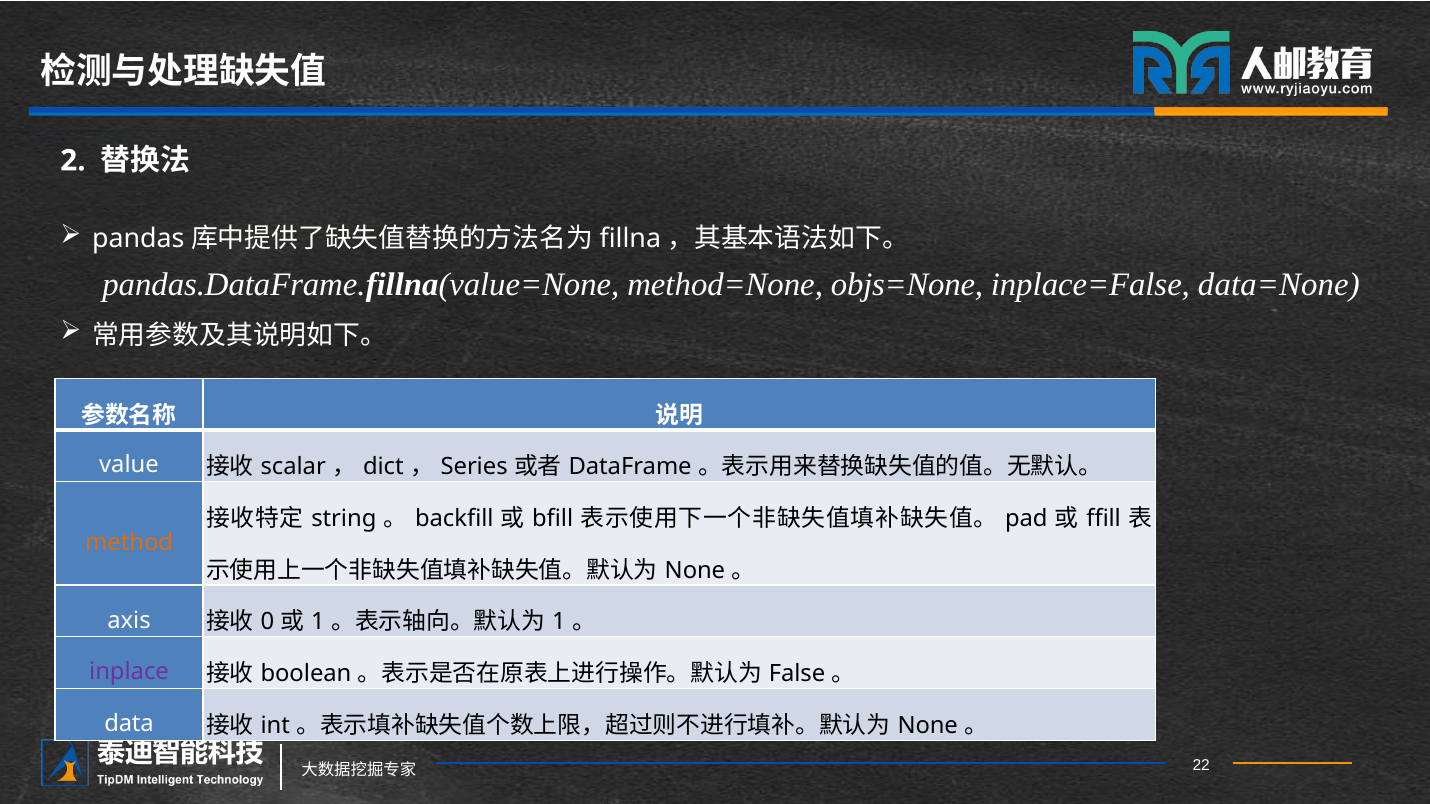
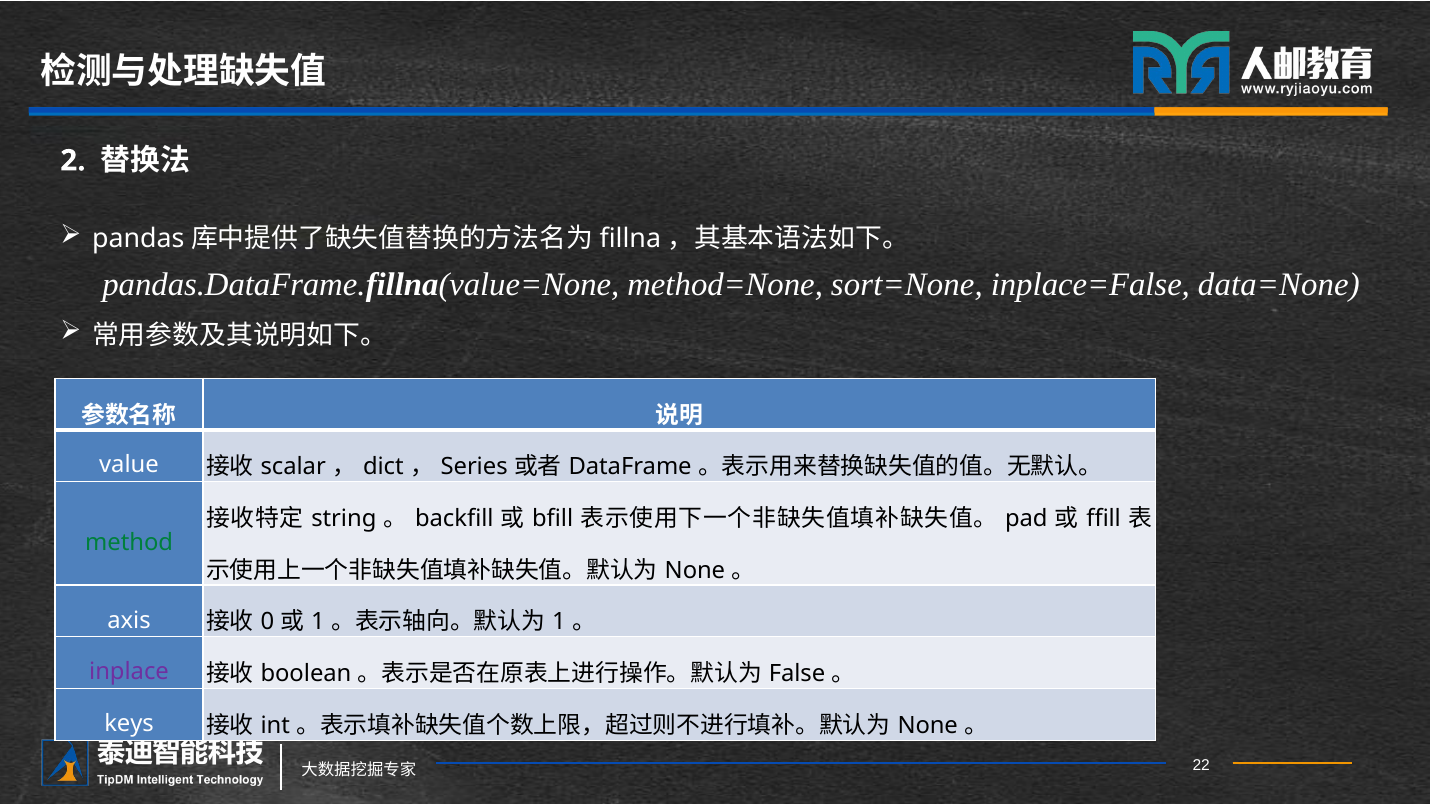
objs=None: objs=None -> sort=None (907, 285)
method colour: orange -> green (129, 543)
data: data -> keys (129, 724)
